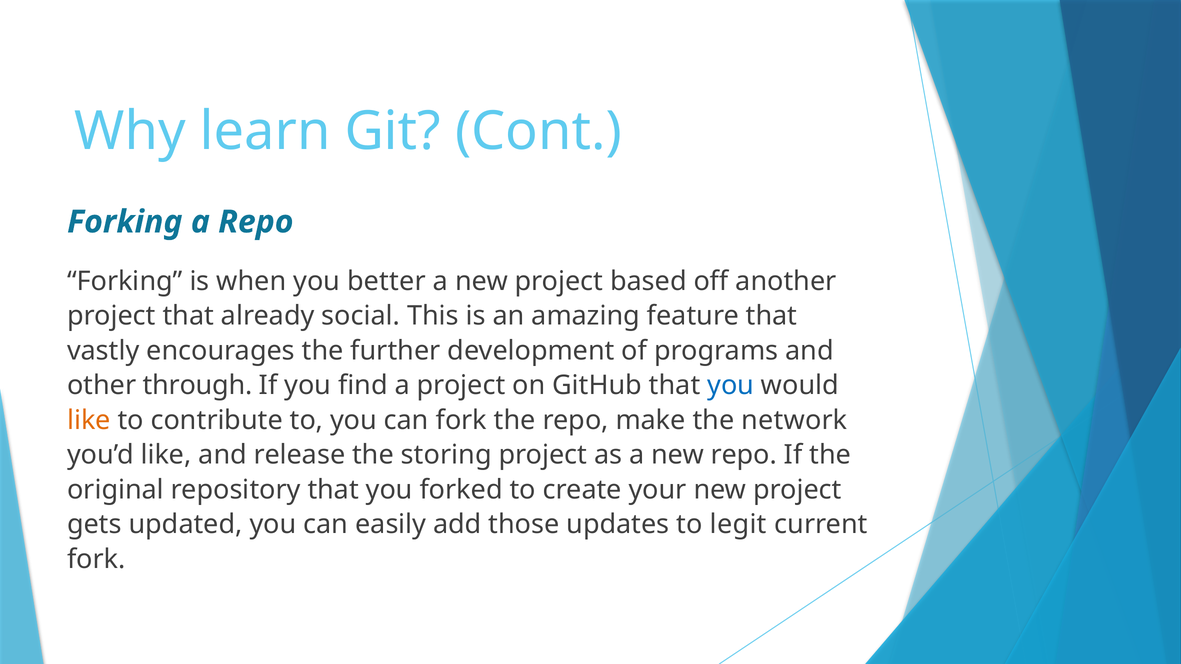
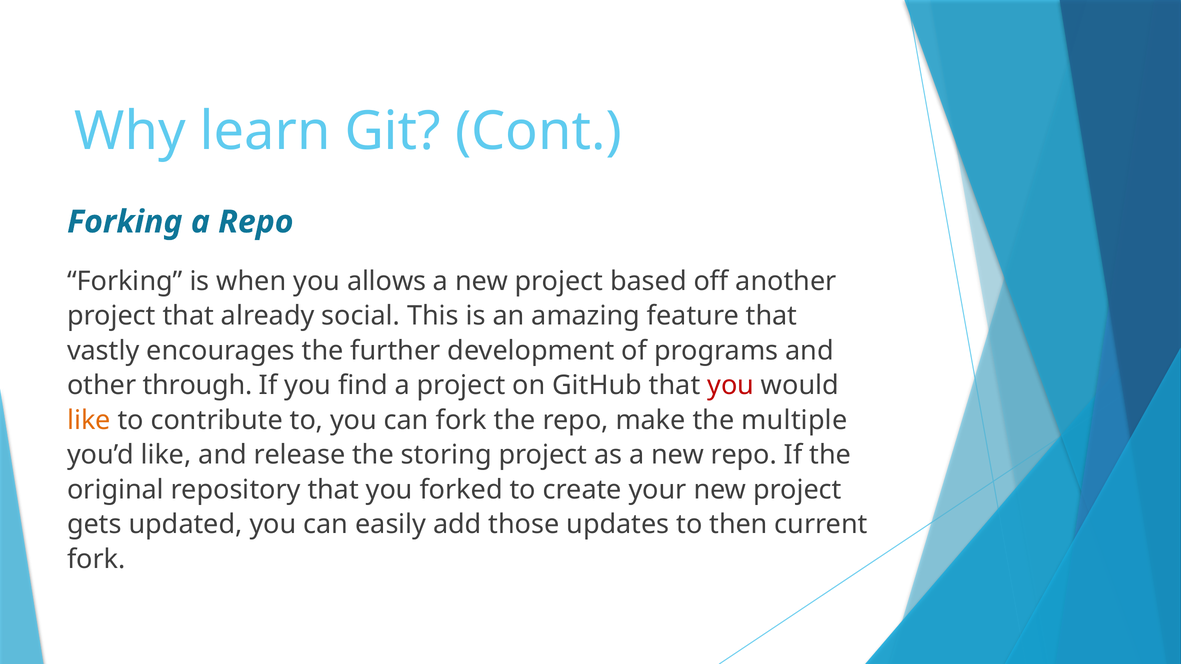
better: better -> allows (387, 281)
you colour: blue -> red (731, 386)
network: network -> multiple (794, 420)
legit: legit -> then (738, 525)
